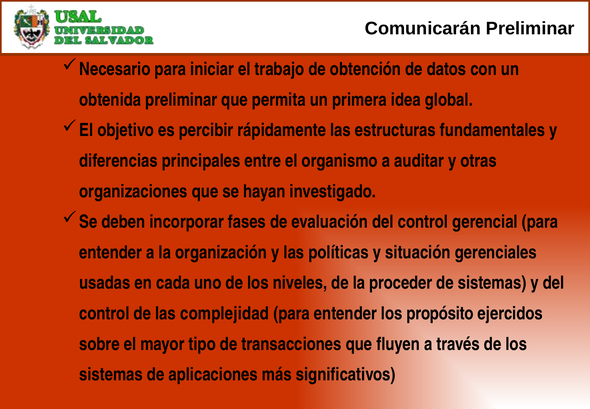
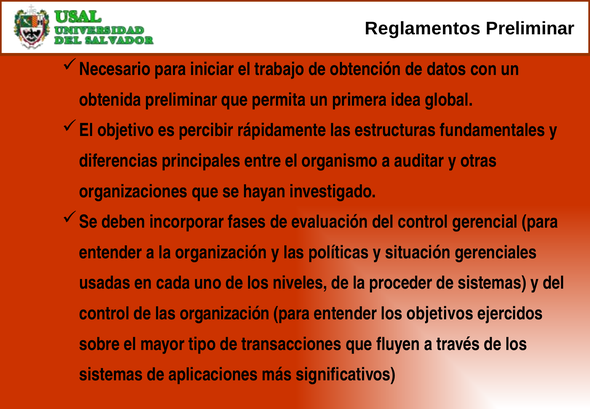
Comunicarán: Comunicarán -> Reglamentos (423, 28)
las complejidad: complejidad -> organización (225, 313)
propósito: propósito -> objetivos (440, 313)
